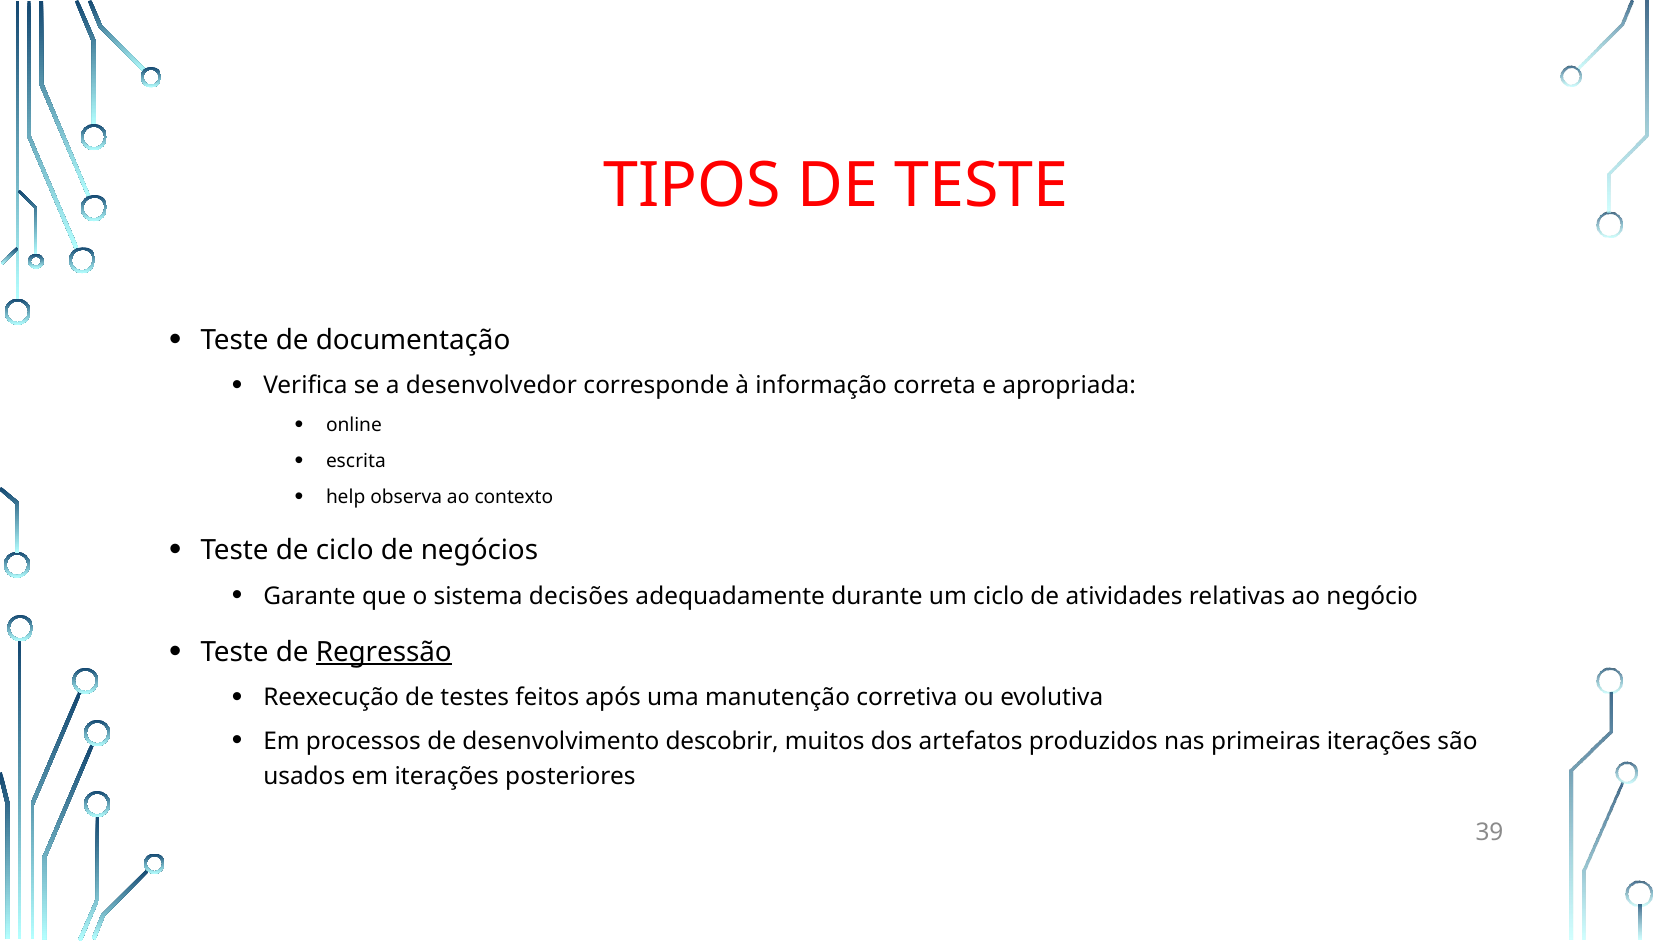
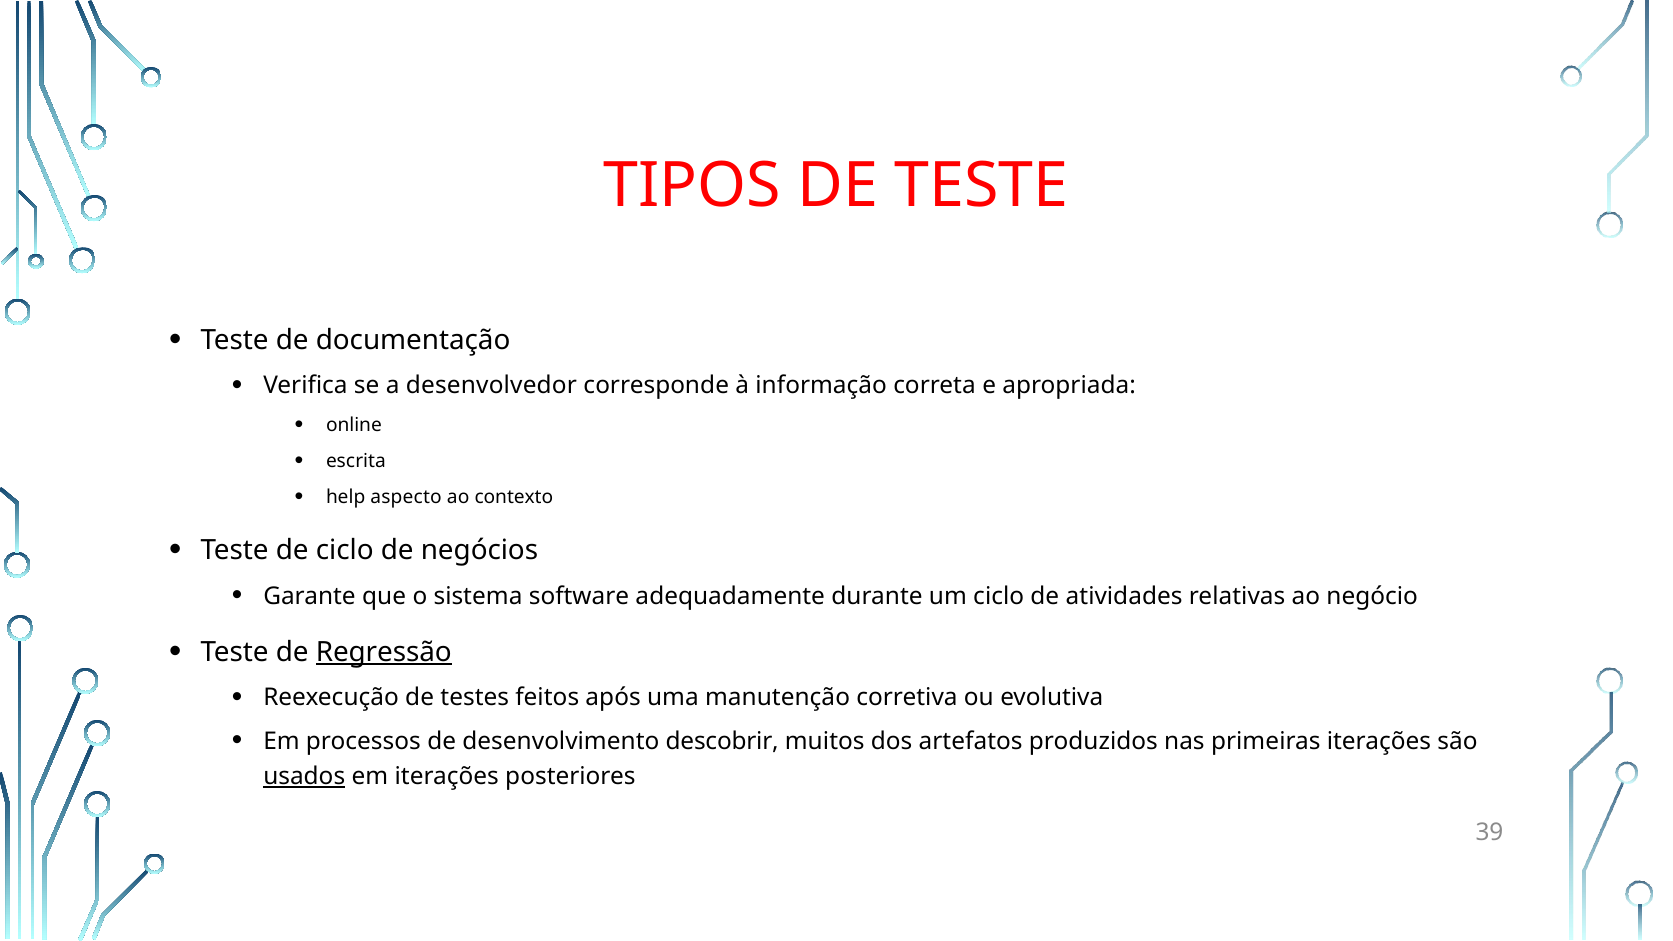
observa: observa -> aspecto (406, 498)
decisões: decisões -> software (579, 596)
usados underline: none -> present (304, 777)
